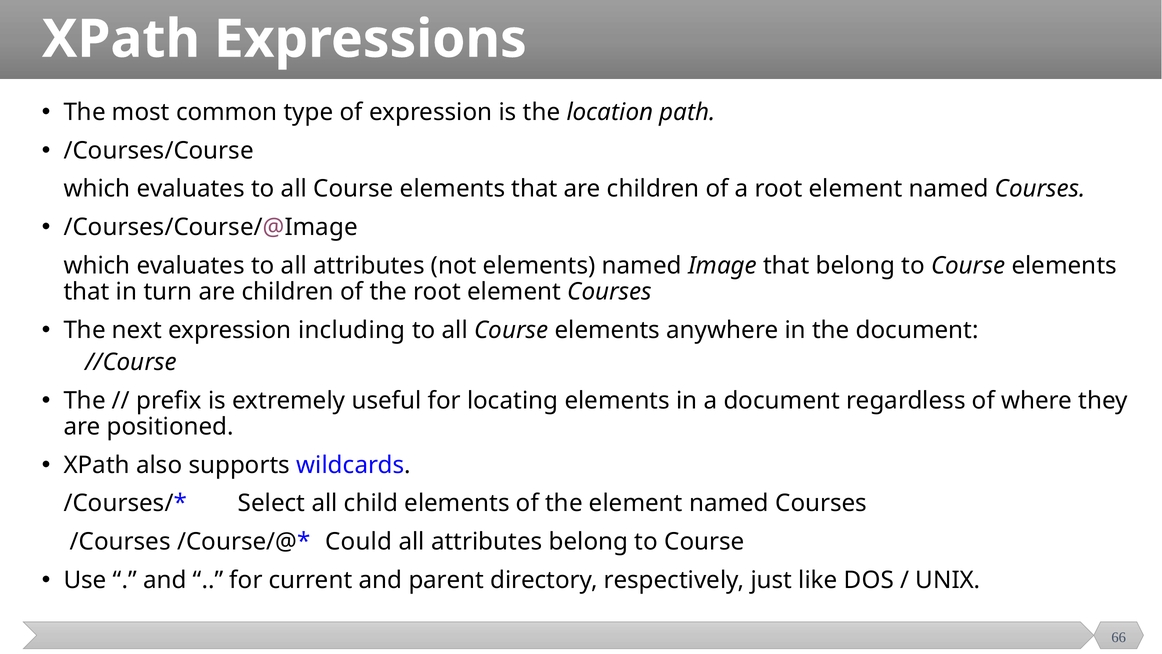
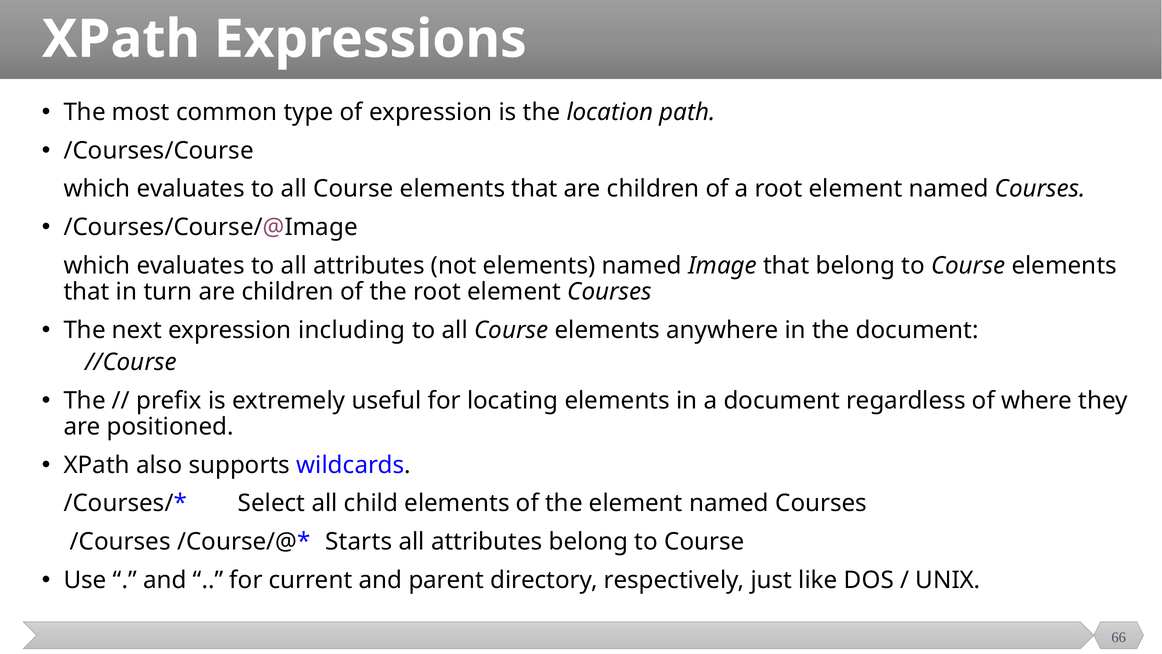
Could: Could -> Starts (359, 541)
